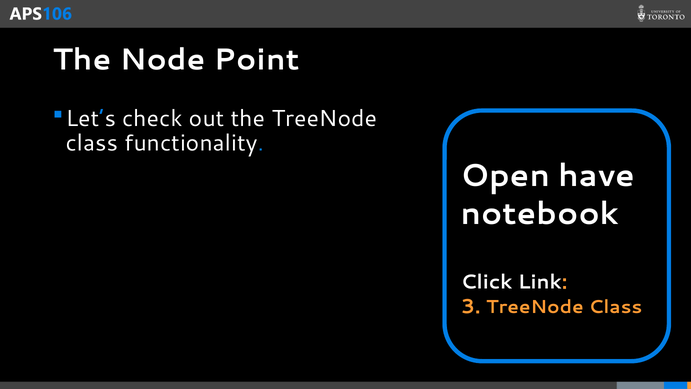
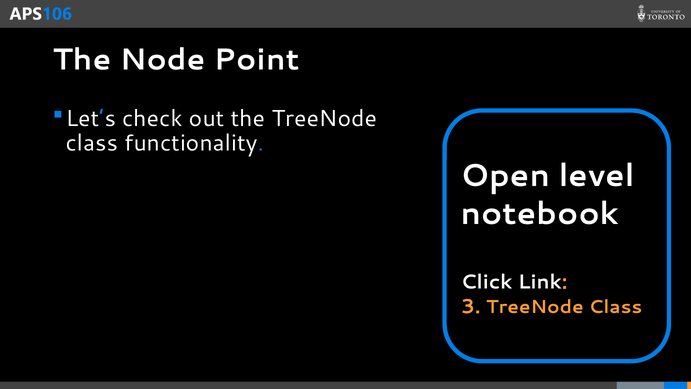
have: have -> level (597, 176)
